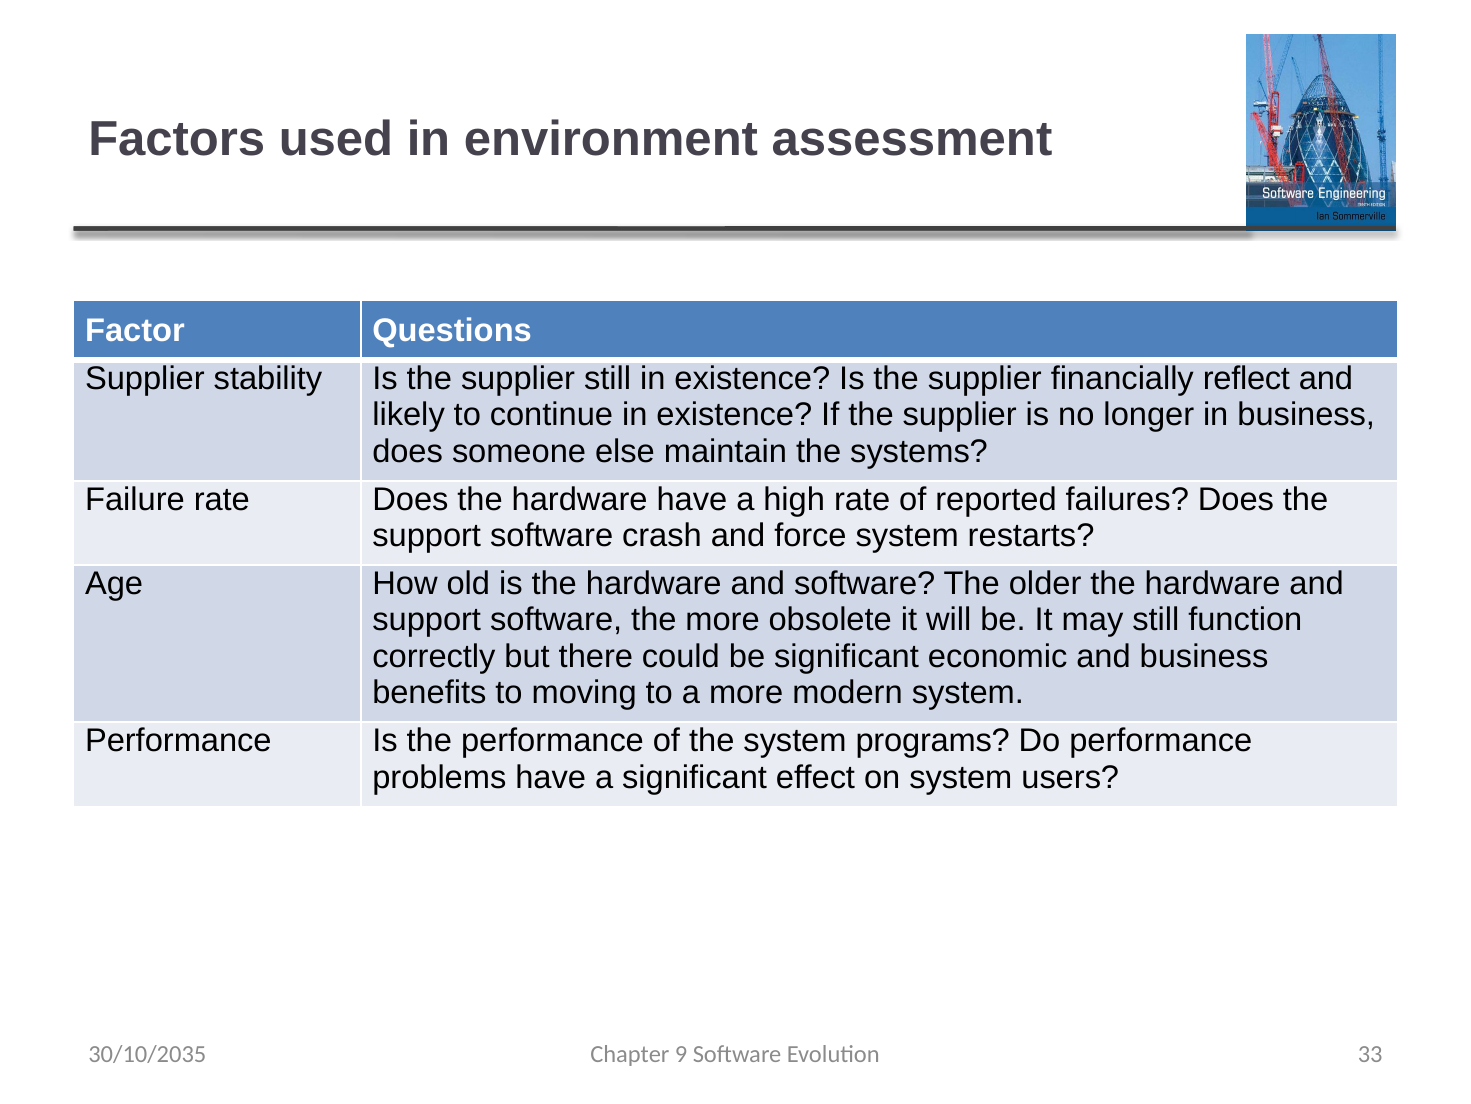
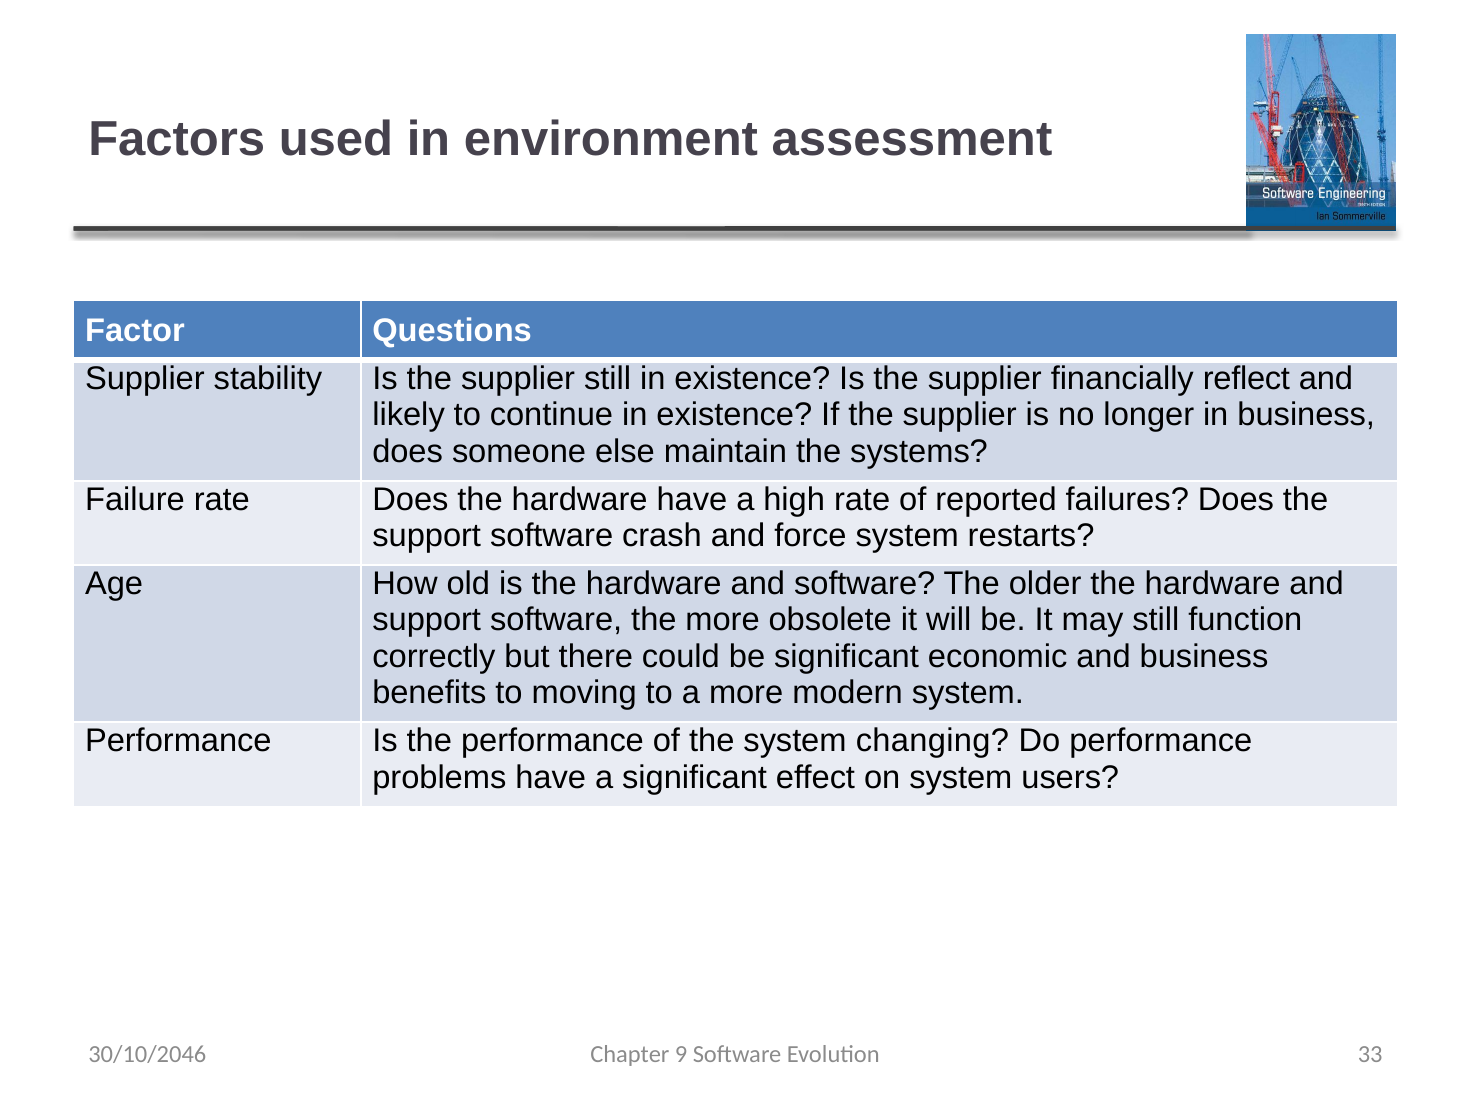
programs: programs -> changing (932, 740)
30/10/2035: 30/10/2035 -> 30/10/2046 (147, 1054)
